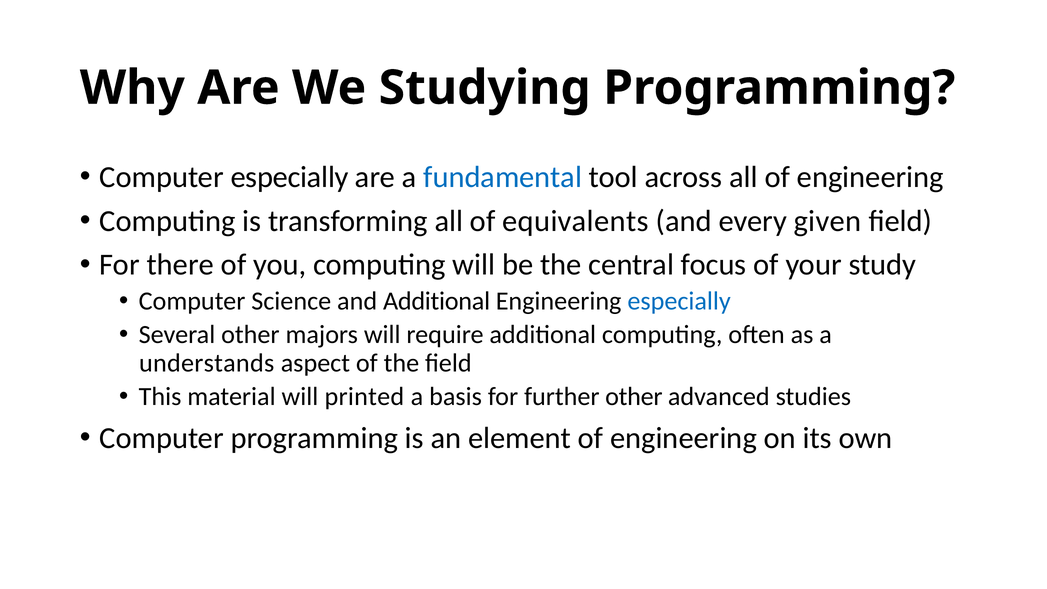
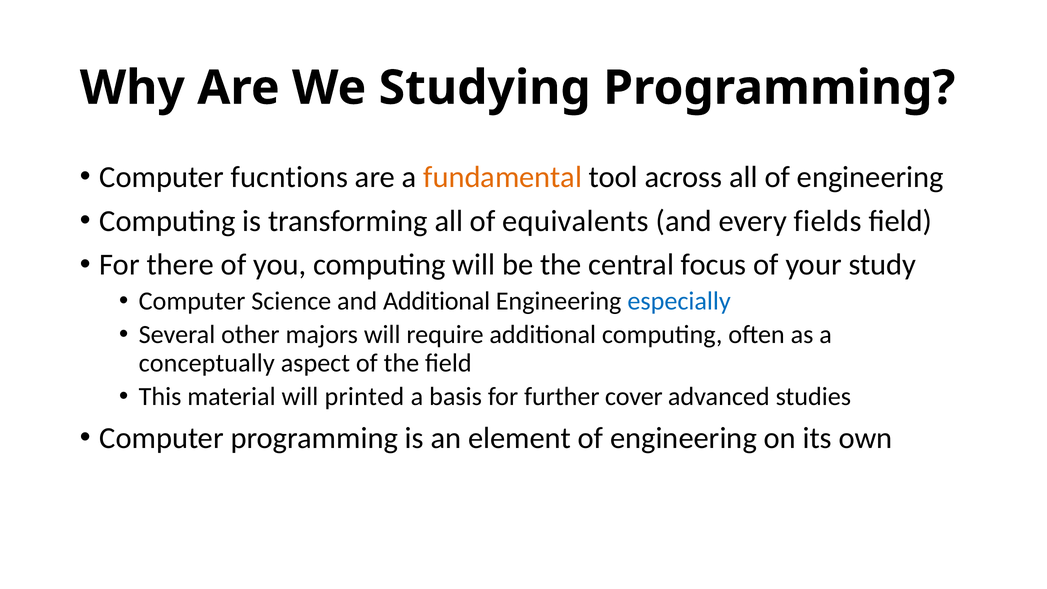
Computer especially: especially -> fucntions (289, 177)
fundamental colour: blue -> orange (503, 177)
given: given -> fields (828, 221)
understands: understands -> conceptually (207, 363)
further other: other -> cover (634, 397)
